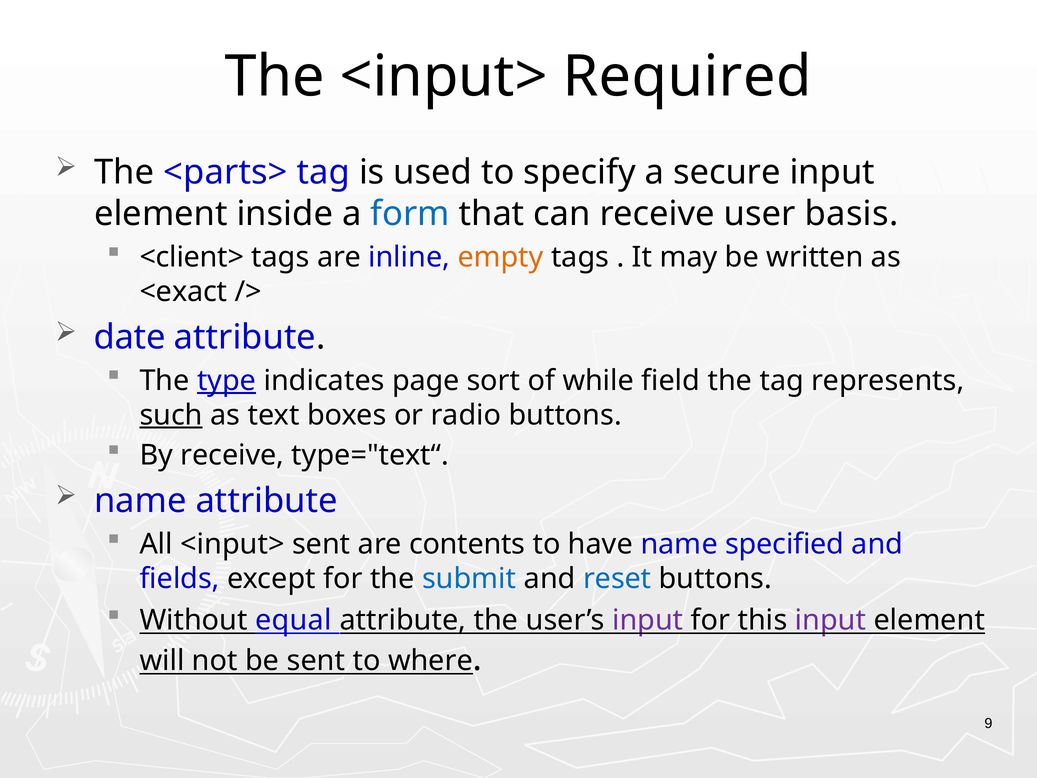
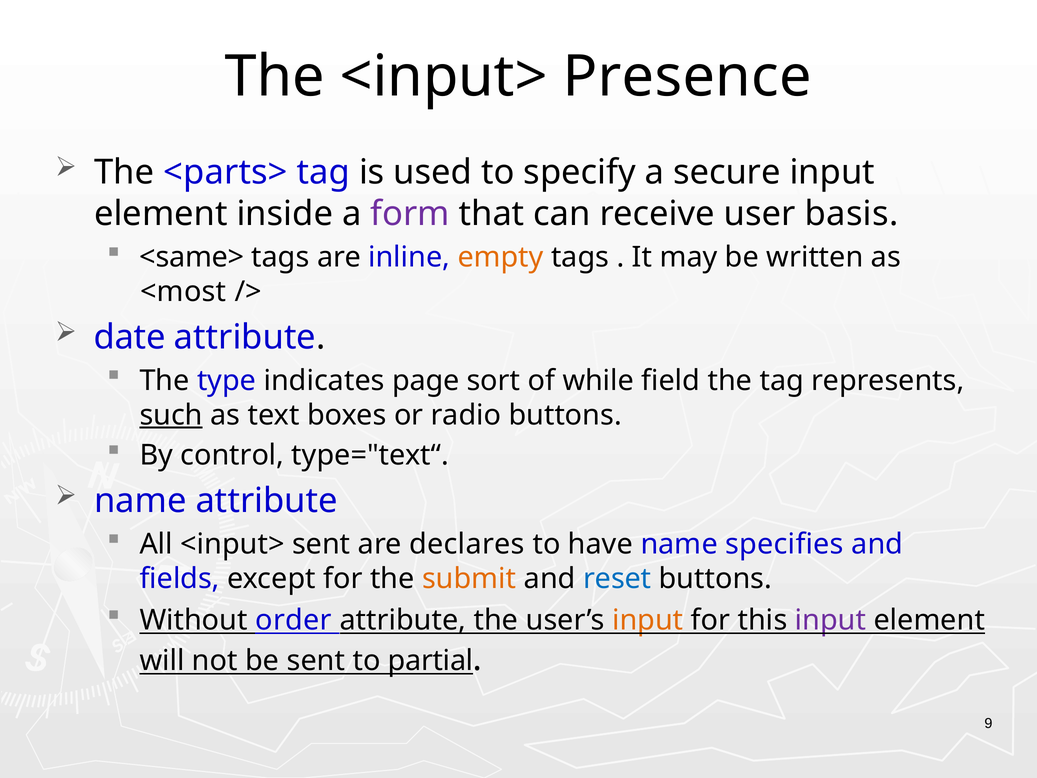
Required: Required -> Presence (687, 77)
form colour: blue -> purple (410, 214)
<client>: <client> -> <same> (192, 257)
<exact: <exact -> <most (183, 292)
type underline: present -> none (227, 380)
By receive: receive -> control (232, 455)
contents: contents -> declares (467, 544)
specified: specified -> specifies (784, 544)
submit colour: blue -> orange (469, 579)
equal: equal -> order (294, 620)
input colour: purple -> orange (648, 620)
where: where -> partial (431, 660)
